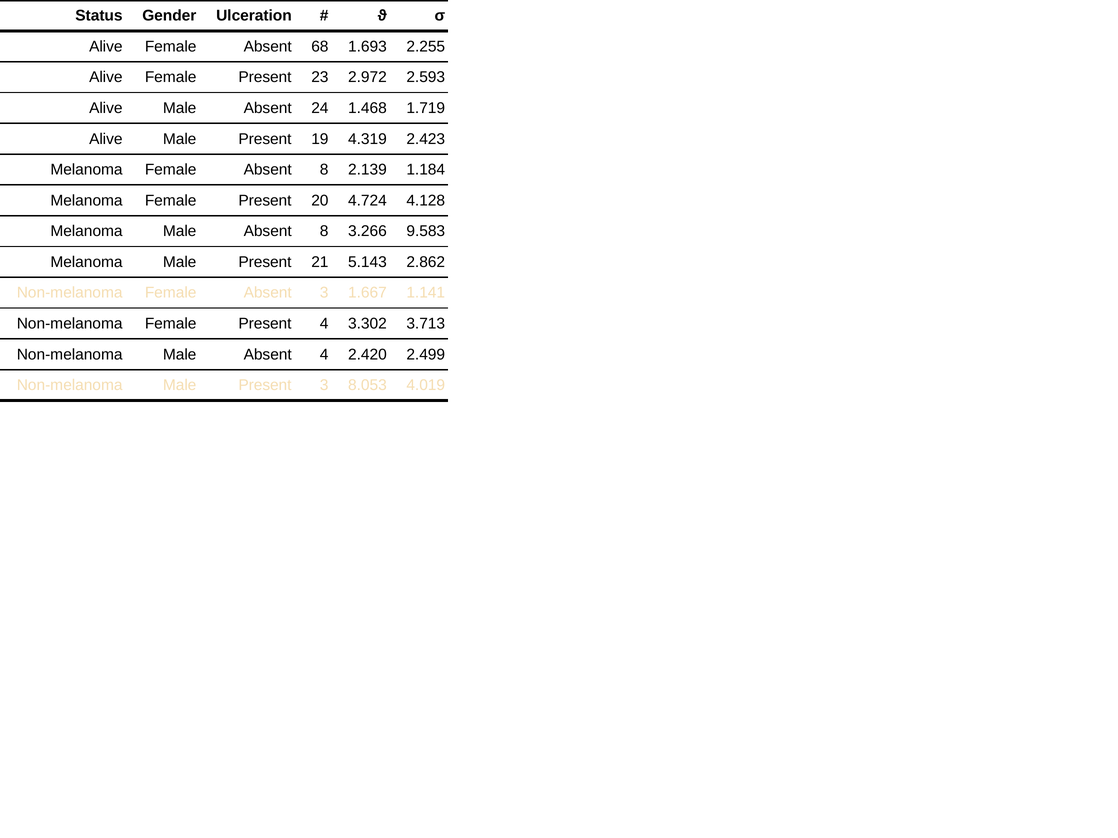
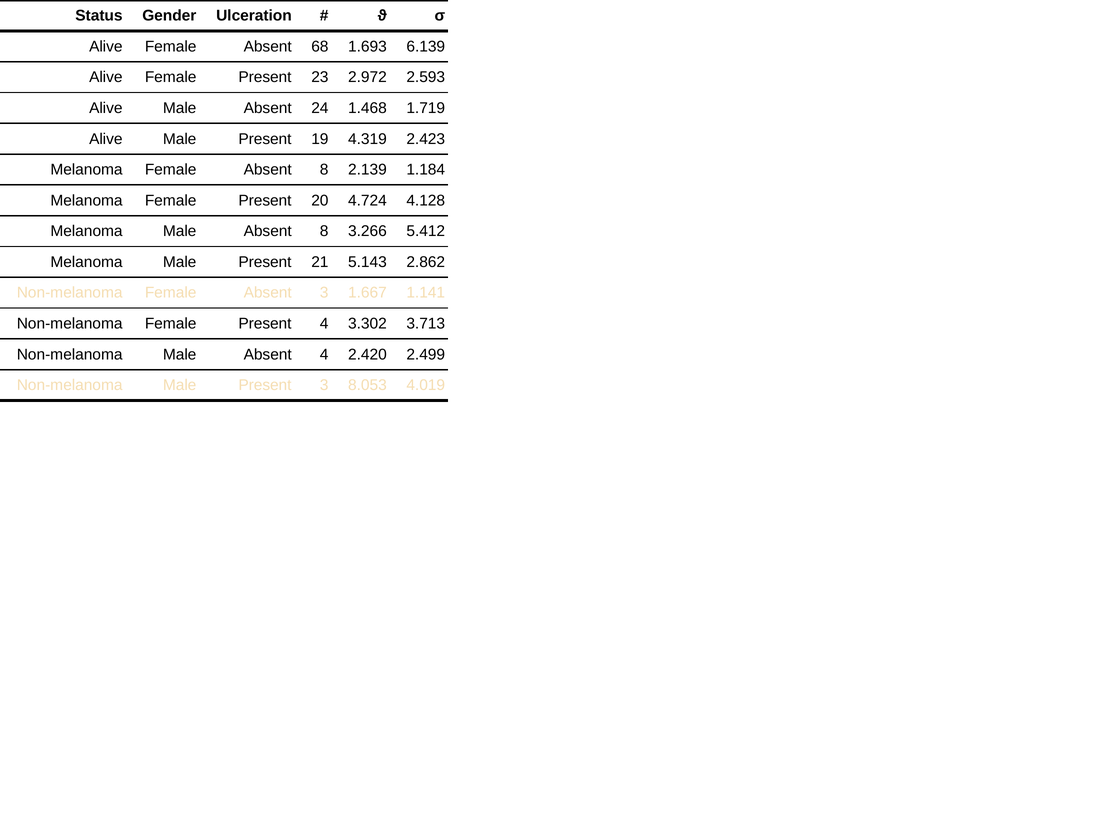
2.255: 2.255 -> 6.139 (426, 47)
9.583: 9.583 -> 5.412 (426, 231)
